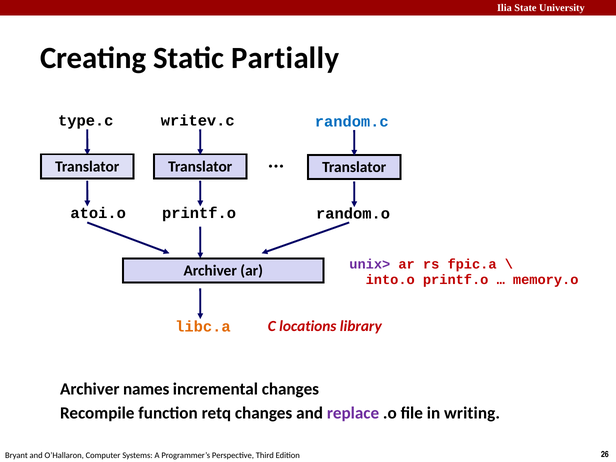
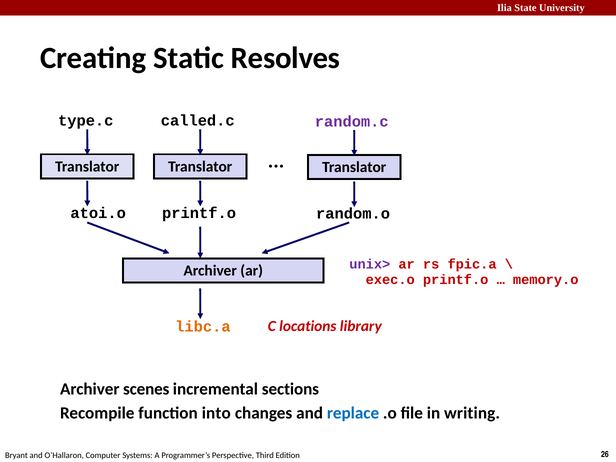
Partially: Partially -> Resolves (286, 58)
writev.c: writev.c -> called.c (198, 121)
random.c colour: blue -> purple (352, 121)
into.o: into.o -> exec.o (390, 280)
names: names -> scenes (146, 389)
incremental changes: changes -> sections (290, 389)
retq: retq -> into (216, 413)
replace colour: purple -> blue (353, 413)
